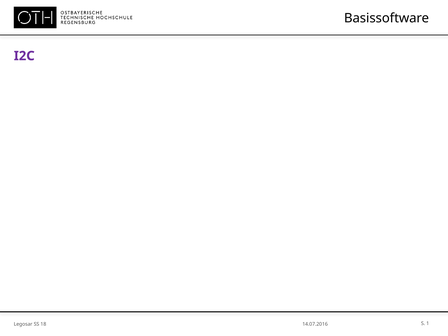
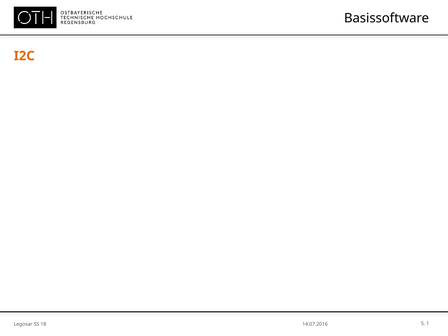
I2C colour: purple -> orange (24, 56)
